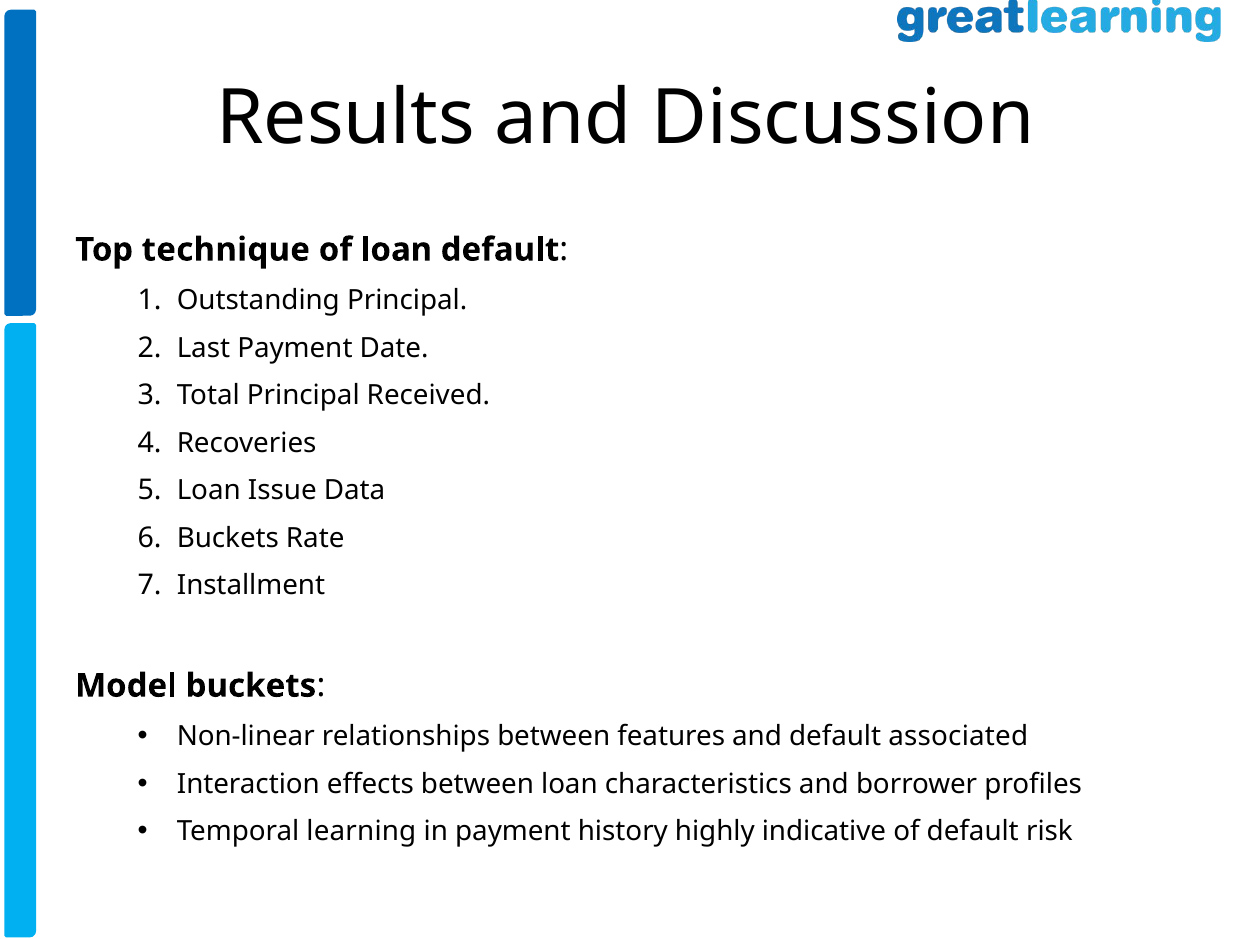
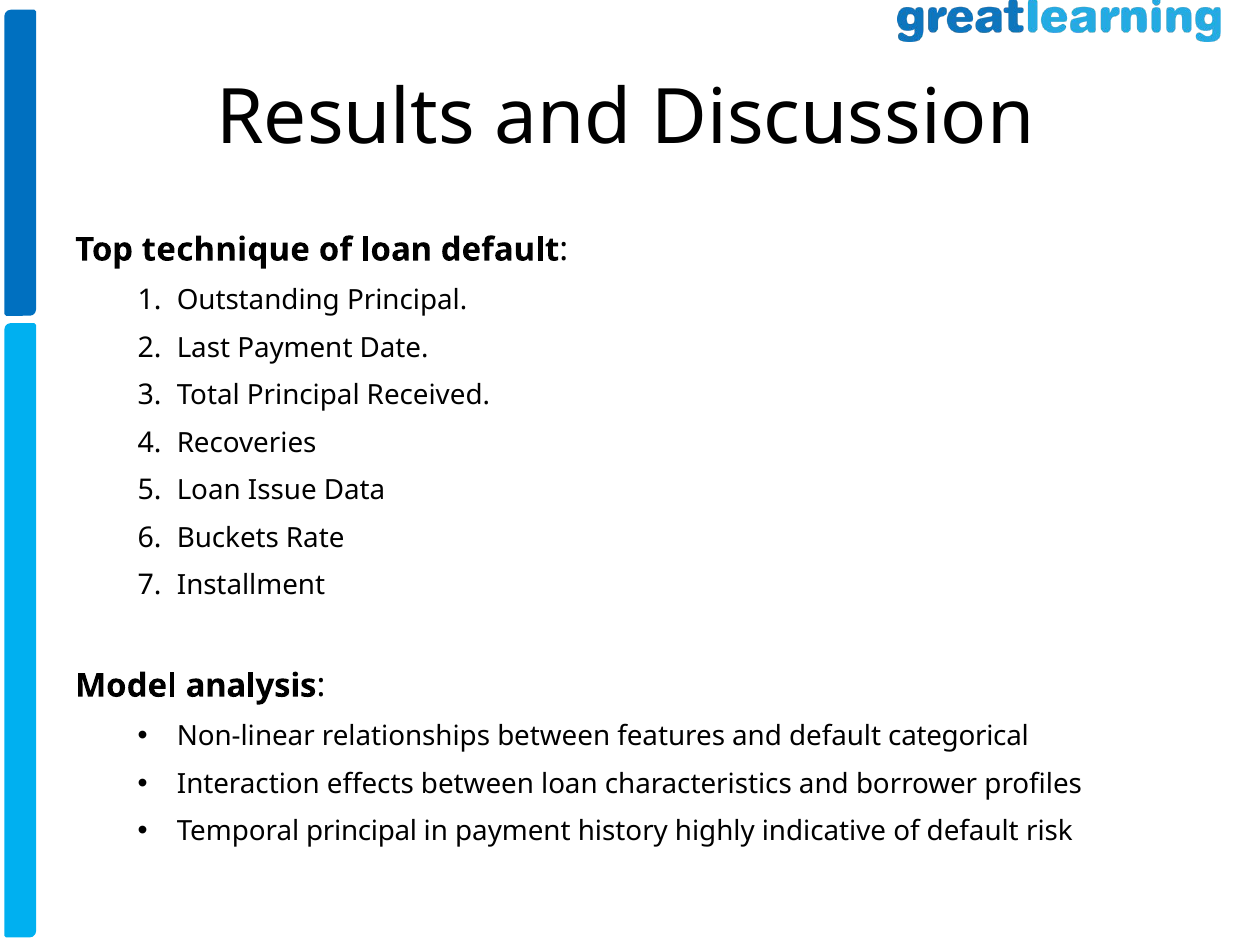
Model buckets: buckets -> analysis (251, 686)
associated: associated -> categorical (958, 737)
Temporal learning: learning -> principal (362, 832)
